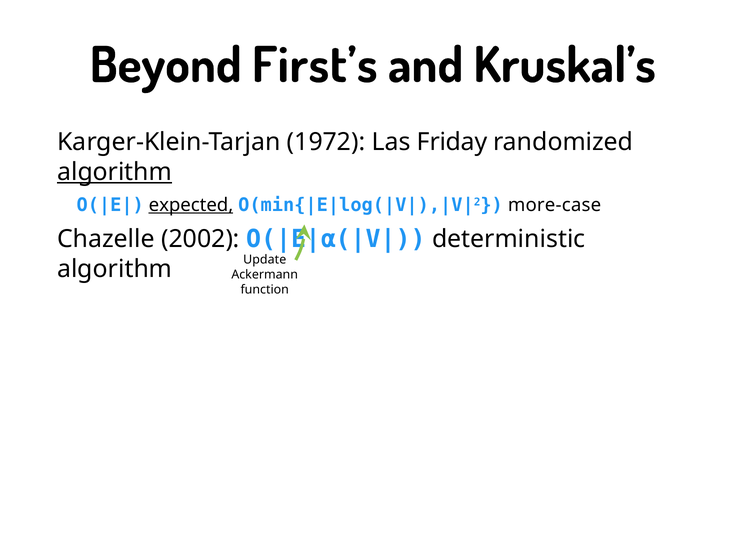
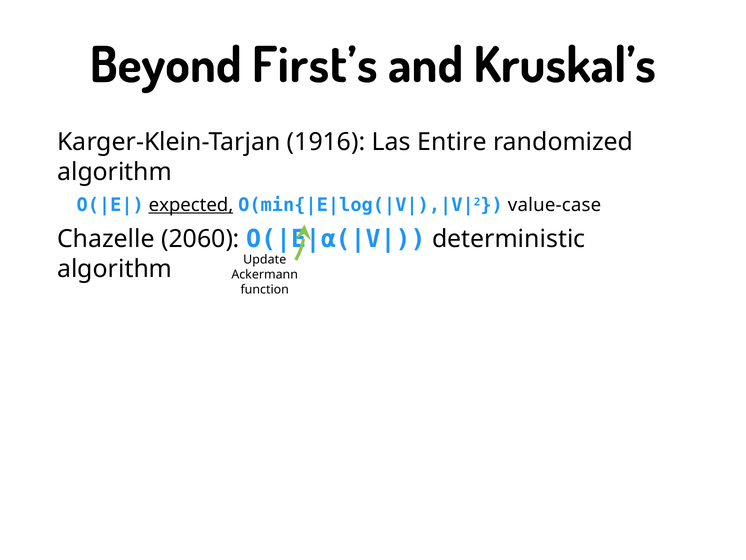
1972: 1972 -> 1916 (326, 142)
Friday: Friday -> Entire (452, 142)
algorithm underline: present -> none (115, 172)
more-case: more-case -> value-case (555, 205)
2002: 2002 -> 2060 (200, 239)
